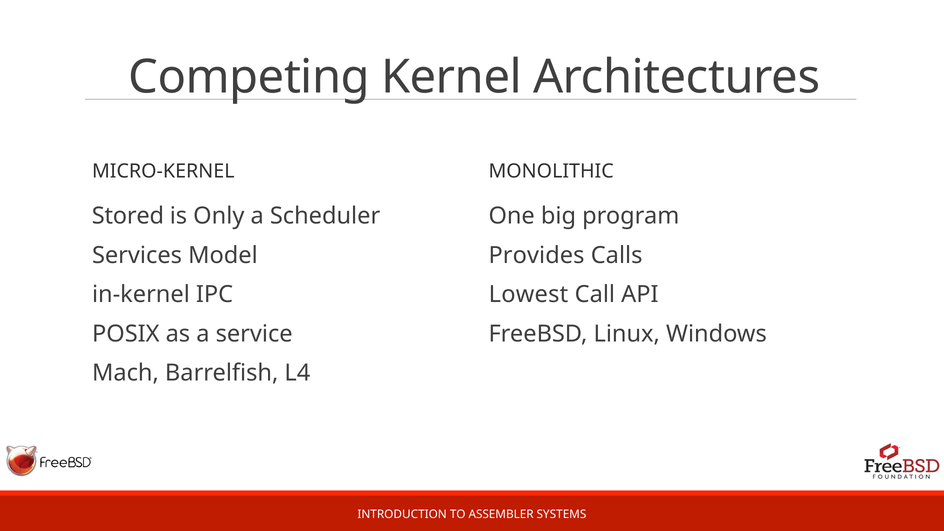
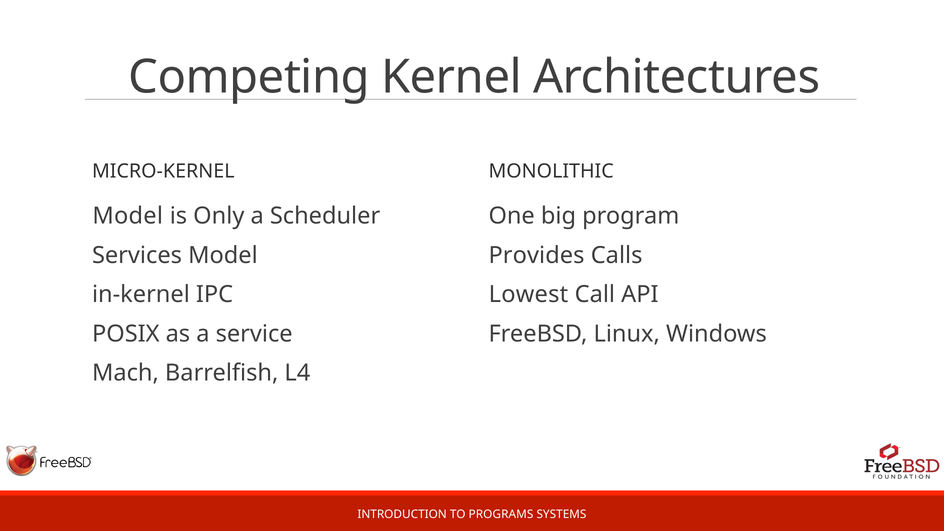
Stored: Stored -> Model (128, 216)
ASSEMBLER: ASSEMBLER -> PROGRAMS (501, 514)
